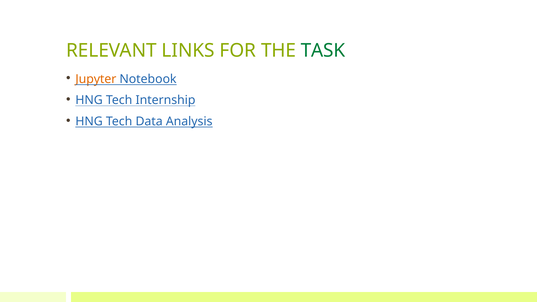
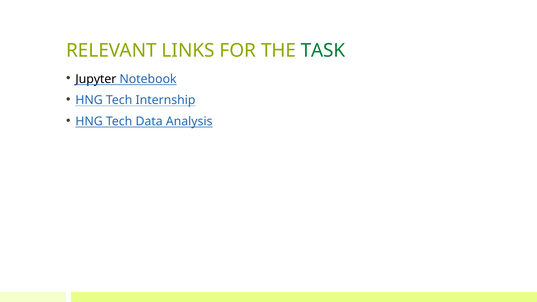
Jupyter colour: orange -> black (96, 79)
